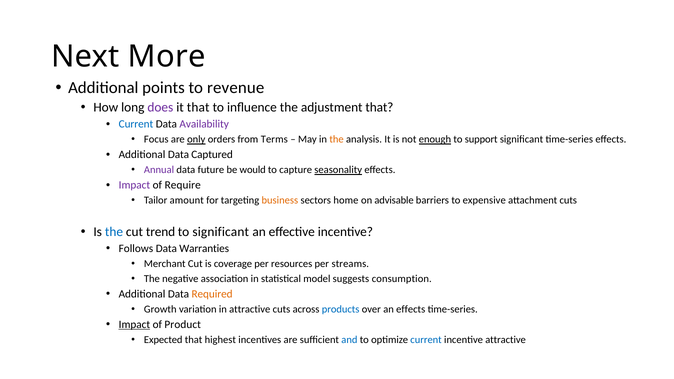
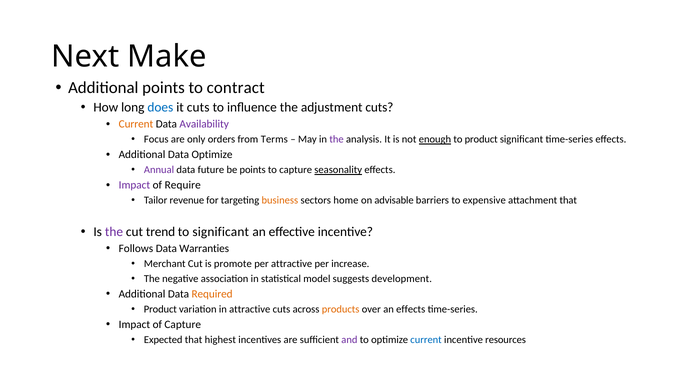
More: More -> Make (167, 57)
revenue: revenue -> contract (236, 88)
does colour: purple -> blue (160, 108)
it that: that -> cuts (198, 108)
adjustment that: that -> cuts (379, 108)
Current colour: blue -> orange (136, 124)
only underline: present -> none (196, 140)
the colour: orange -> purple (337, 140)
to support: support -> product (481, 140)
Data Captured: Captured -> Optimize (212, 155)
be would: would -> points (253, 170)
amount: amount -> revenue (187, 201)
attachment cuts: cuts -> that (568, 201)
the colour: blue -> purple (114, 232)
coverage: coverage -> promote (233, 264)
per resources: resources -> attractive (292, 264)
streams: streams -> increase (350, 264)
consumption: consumption -> development (402, 279)
Growth: Growth -> Product (160, 309)
products colour: blue -> orange (341, 309)
Impact underline: present -> none (134, 324)
of Product: Product -> Capture (183, 324)
and colour: blue -> purple (349, 340)
incentive attractive: attractive -> resources (506, 340)
